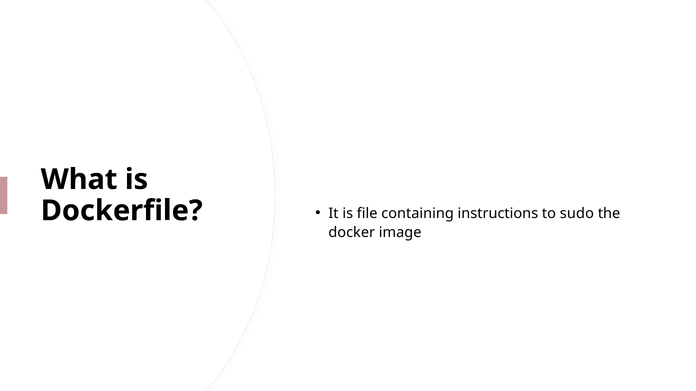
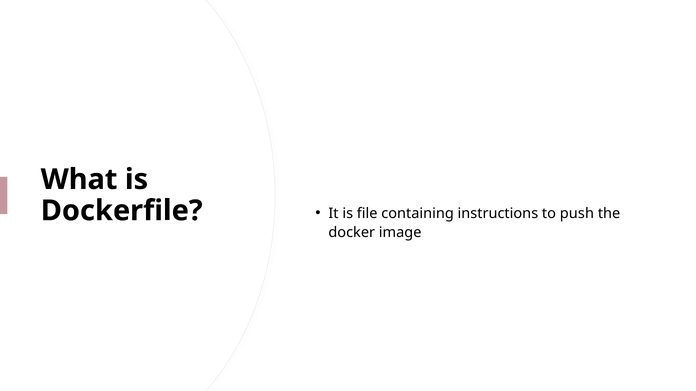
sudo: sudo -> push (577, 214)
